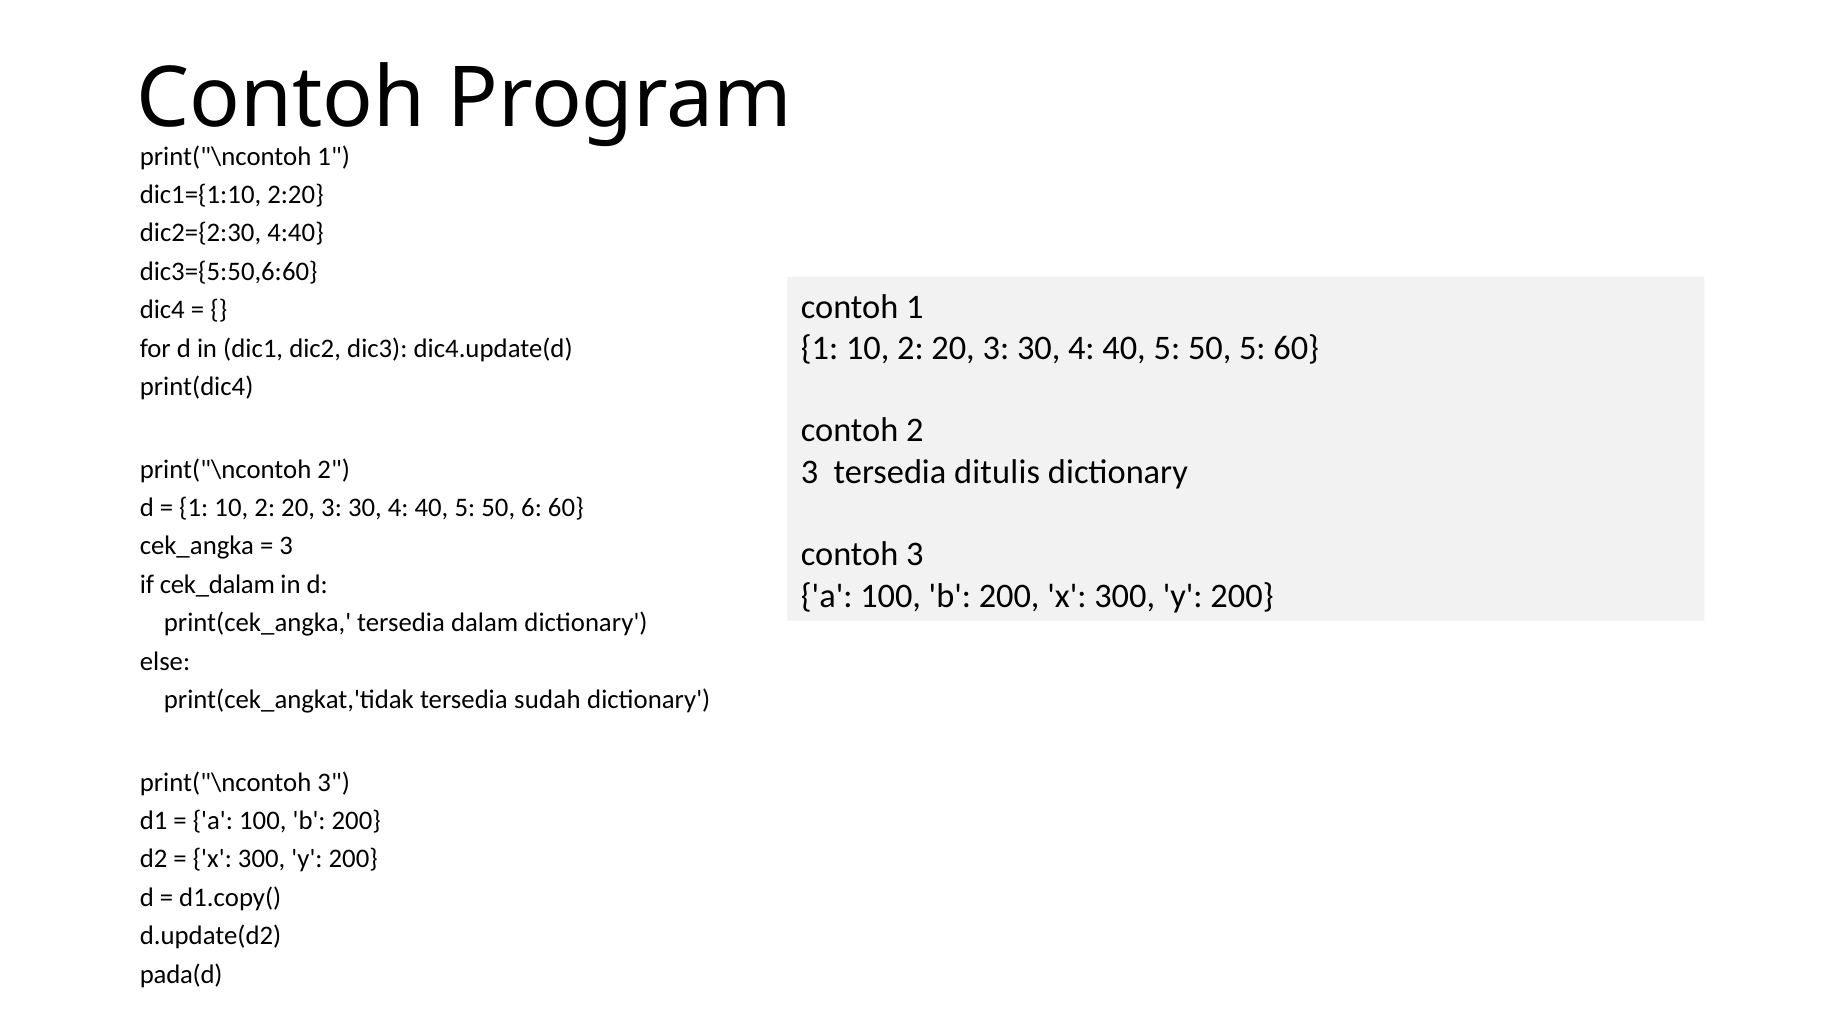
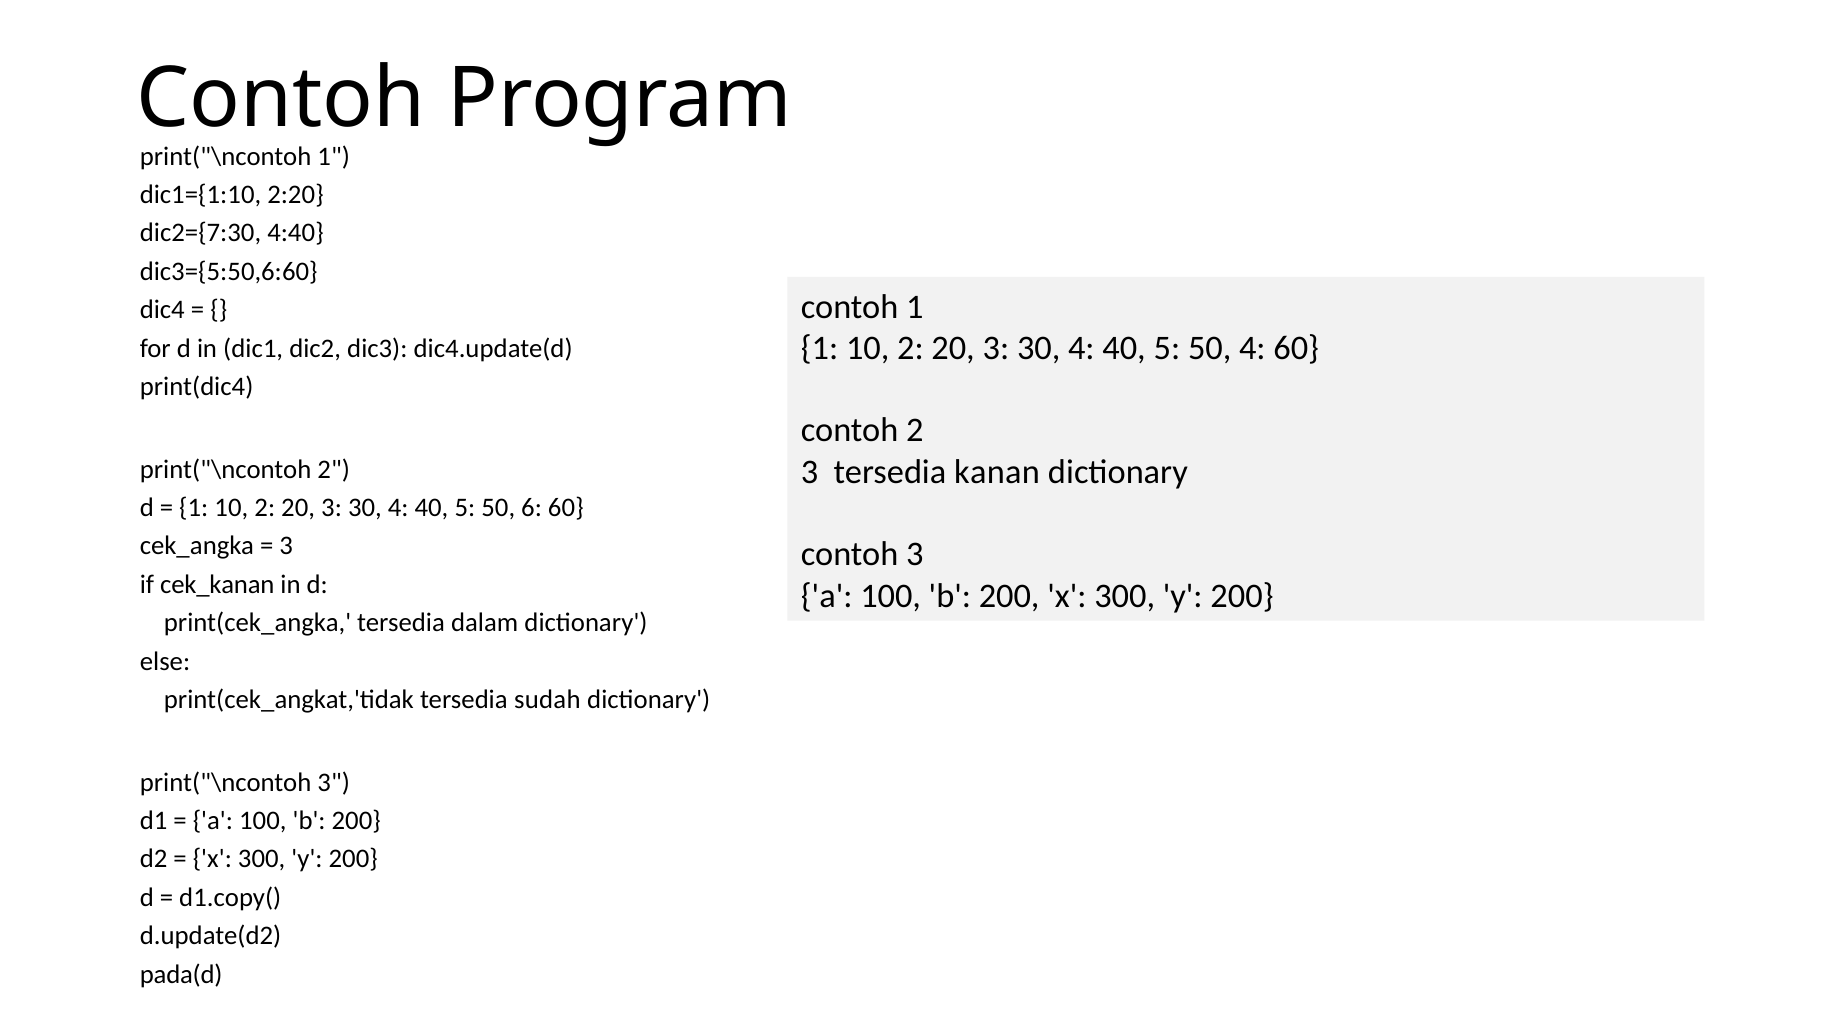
dic2={2:30: dic2={2:30 -> dic2={7:30 (201, 233)
50 5: 5 -> 4 (1252, 348)
ditulis: ditulis -> kanan (997, 472)
cek_dalam: cek_dalam -> cek_kanan (217, 584)
